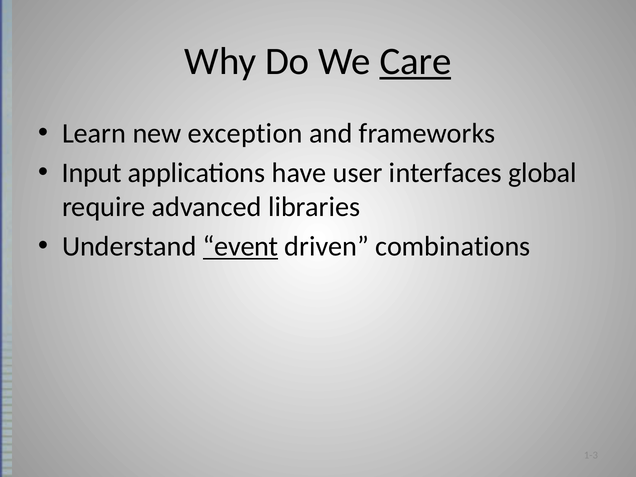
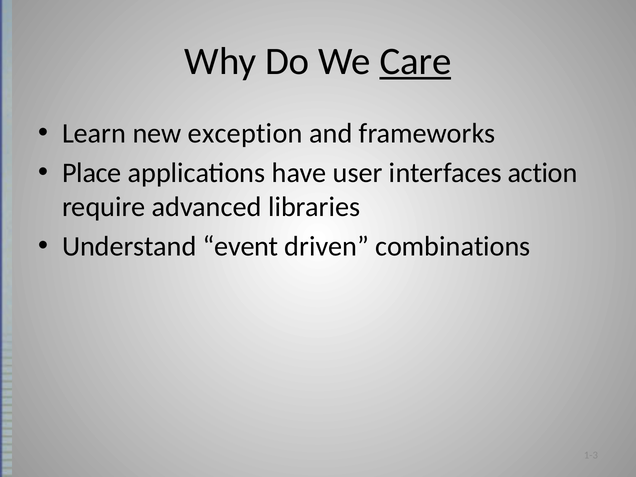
Input: Input -> Place (92, 173)
global: global -> action (543, 173)
event underline: present -> none (241, 247)
